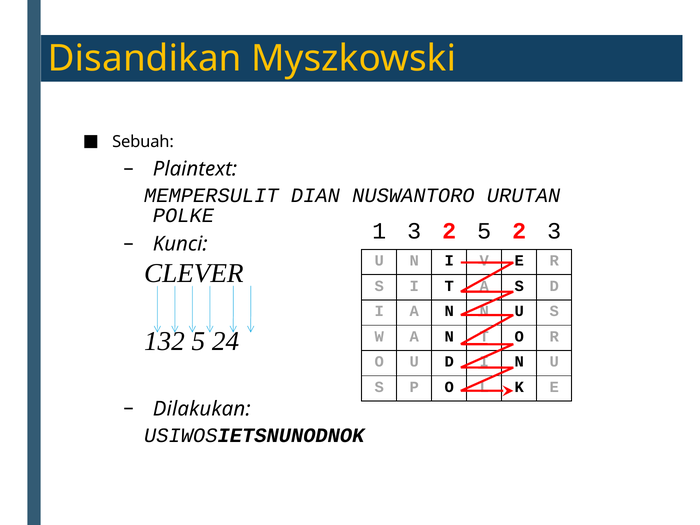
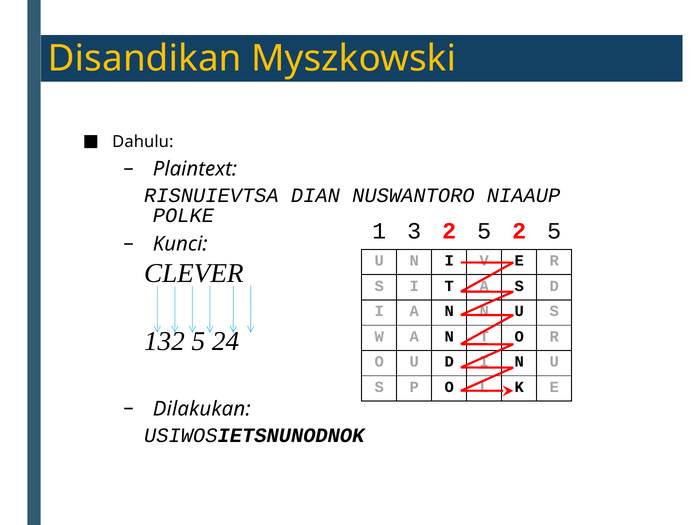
Sebuah: Sebuah -> Dahulu (143, 142)
MEMPERSULIT: MEMPERSULIT -> RISNUIEVTSA (211, 196)
URUTAN: URUTAN -> NIAAUP (524, 196)
5 2 3: 3 -> 5 (554, 231)
